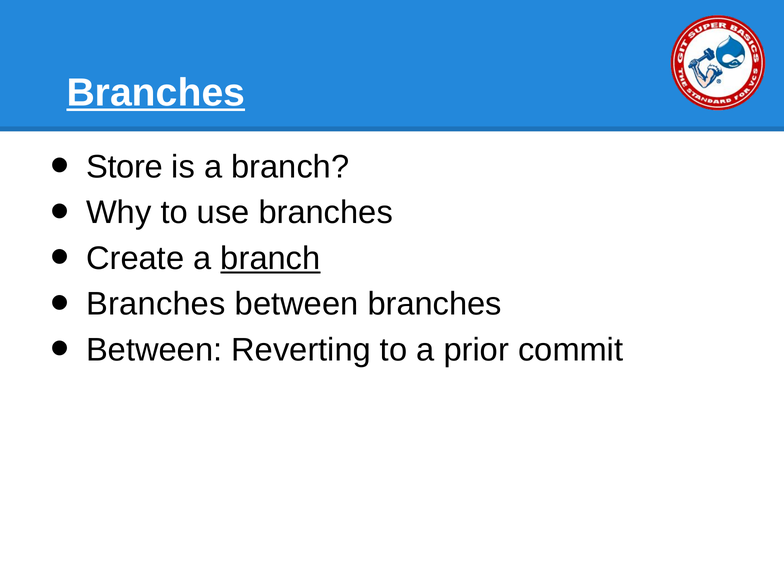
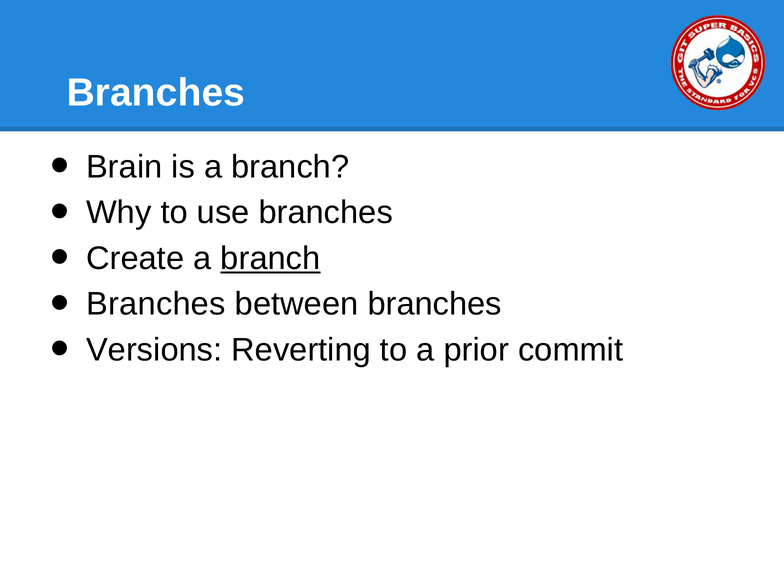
Branches underline: present -> none (156, 93)
Store: Store -> Brain (124, 167)
Between: Between -> Versions (154, 350)
